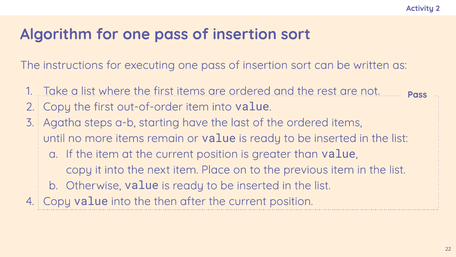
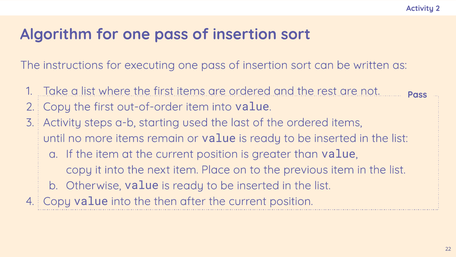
Agatha: Agatha -> Activity (62, 122)
have: have -> used (195, 122)
